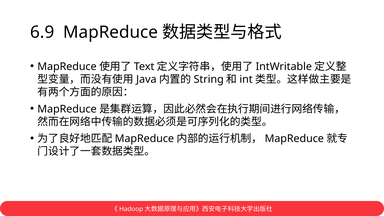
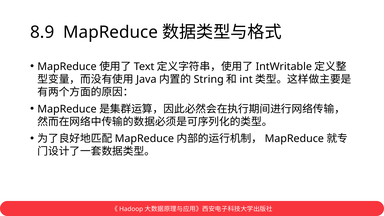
6.9: 6.9 -> 8.9 (42, 32)
